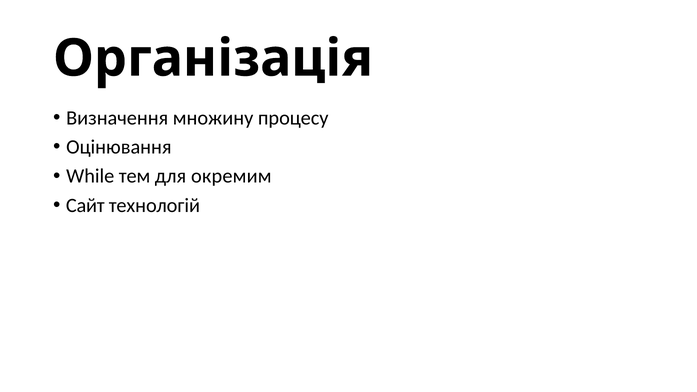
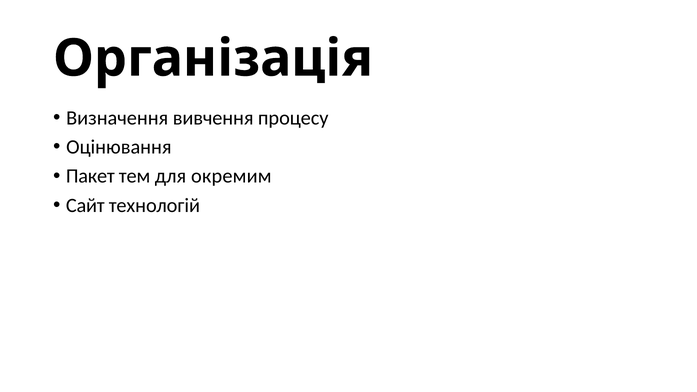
множину: множину -> вивчення (213, 118)
While: While -> Пакет (90, 176)
